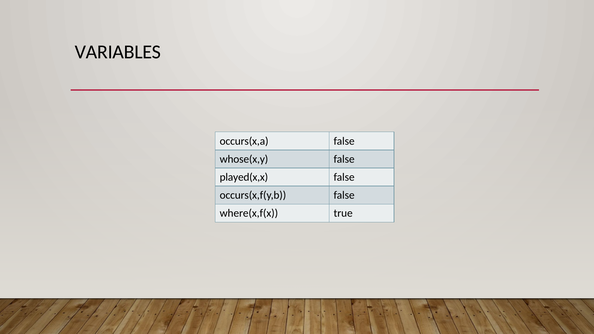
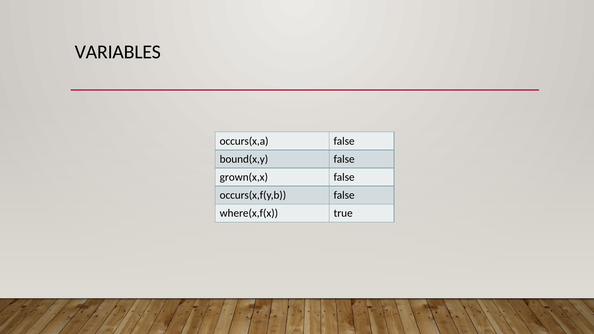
whose(x,y: whose(x,y -> bound(x,y (244, 159)
played(x,x: played(x,x -> grown(x,x (244, 177)
